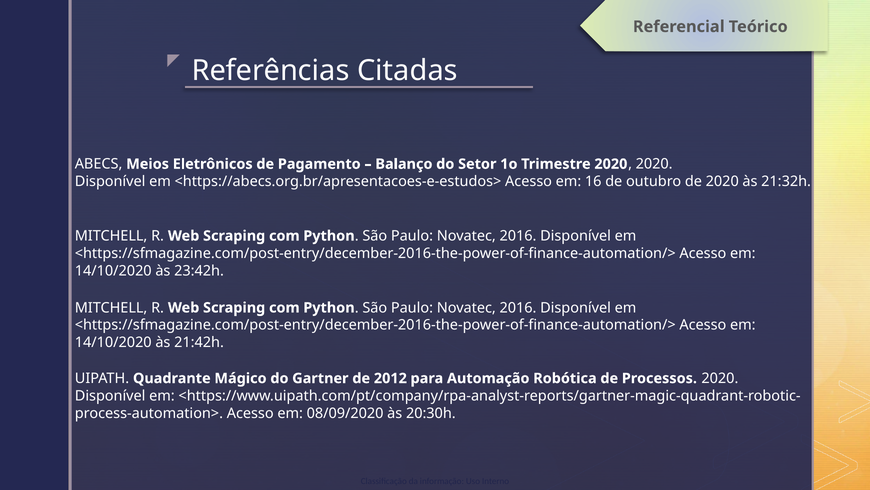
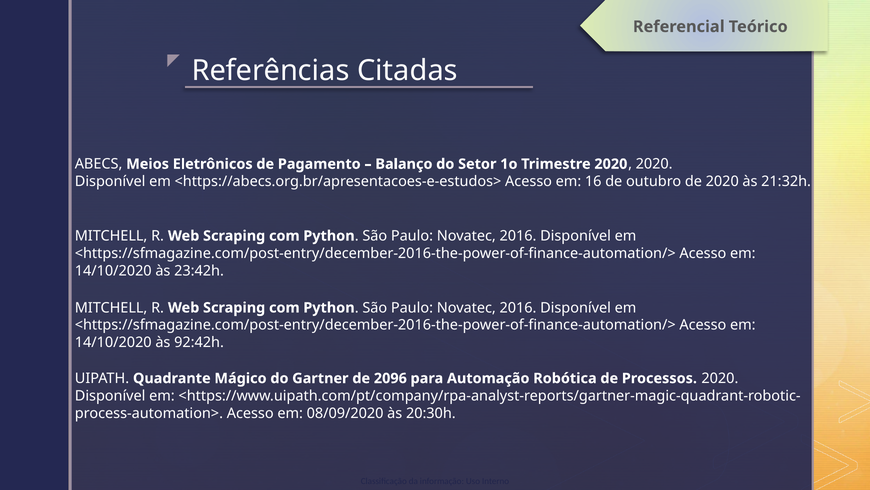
21:42h: 21:42h -> 92:42h (199, 342)
2012: 2012 -> 2096 (390, 378)
